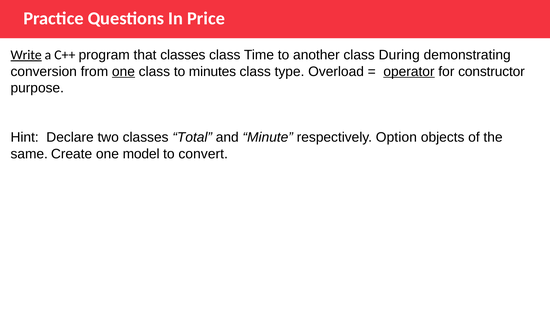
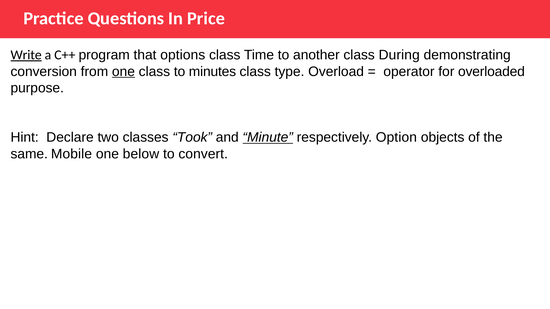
that classes: classes -> options (183, 55)
operator underline: present -> none (409, 72)
constructor: constructor -> overloaded (491, 72)
Total: Total -> Took (192, 138)
Minute underline: none -> present (268, 138)
Create: Create -> Mobile (71, 154)
model: model -> below (141, 154)
